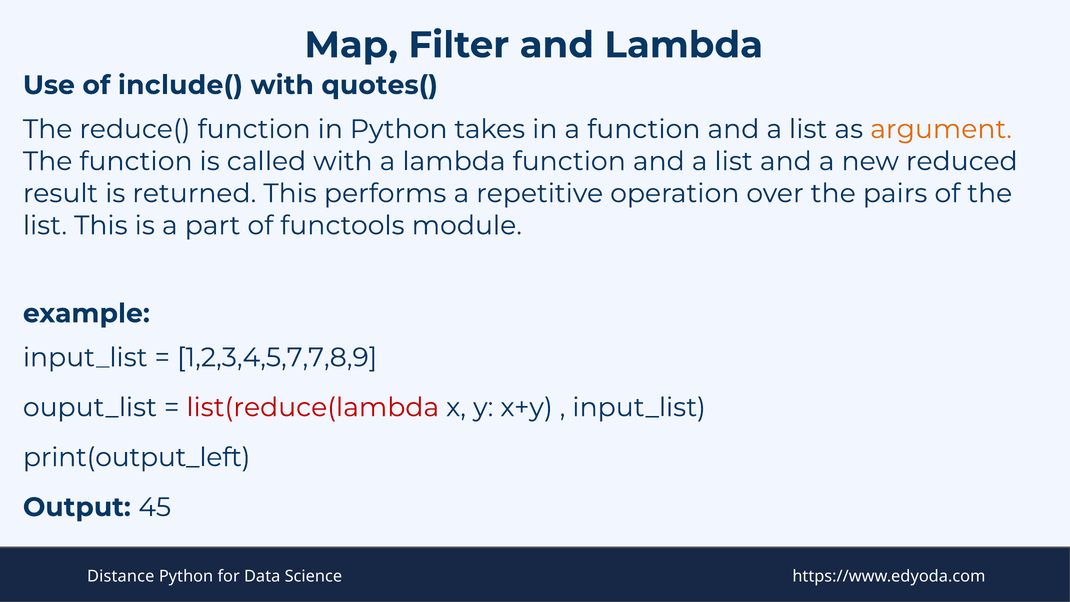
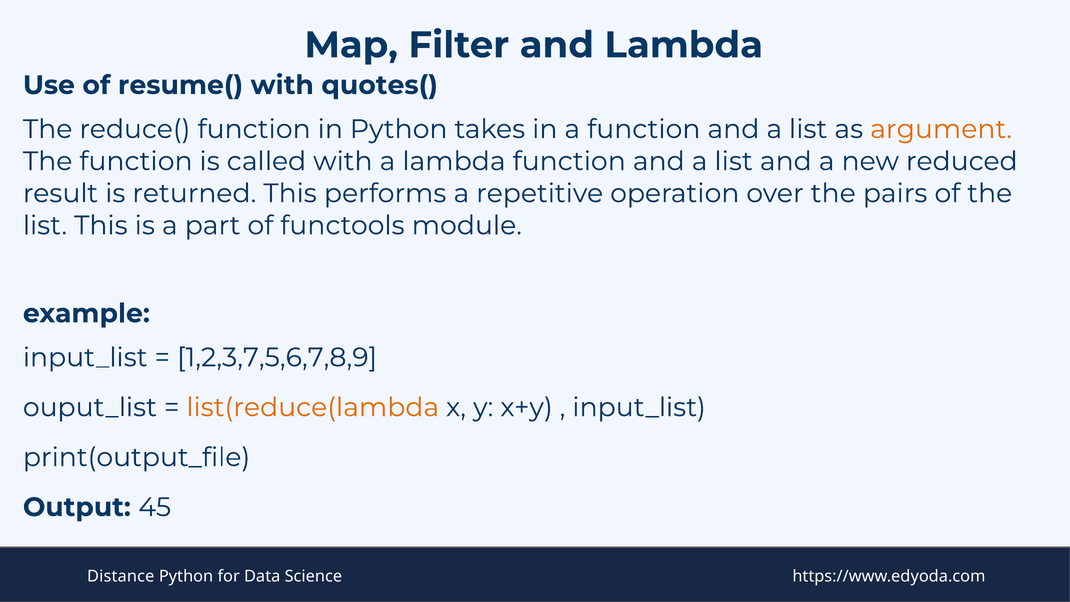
include(: include( -> resume( (180, 85)
1,2,3,4,5,7,7,8,9: 1,2,3,4,5,7,7,8,9 -> 1,2,3,7,5,6,7,8,9 (277, 357)
list(reduce(lambda colour: red -> orange (313, 407)
print(output_left: print(output_left -> print(output_file (137, 457)
